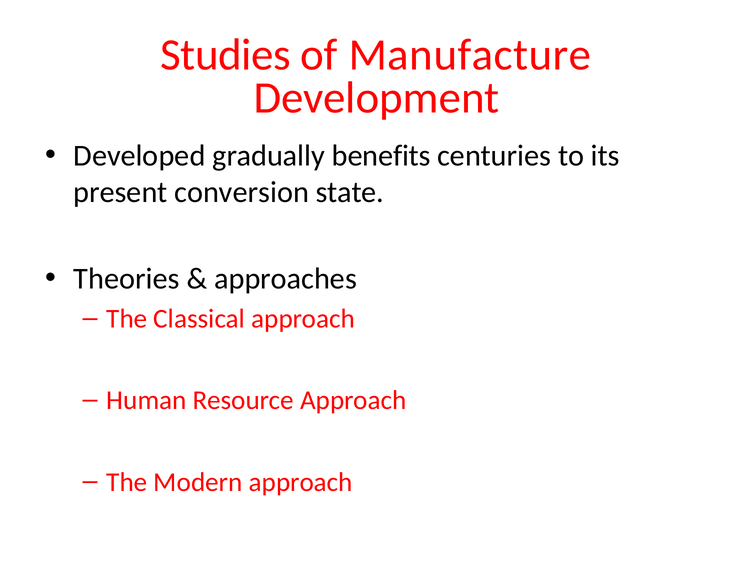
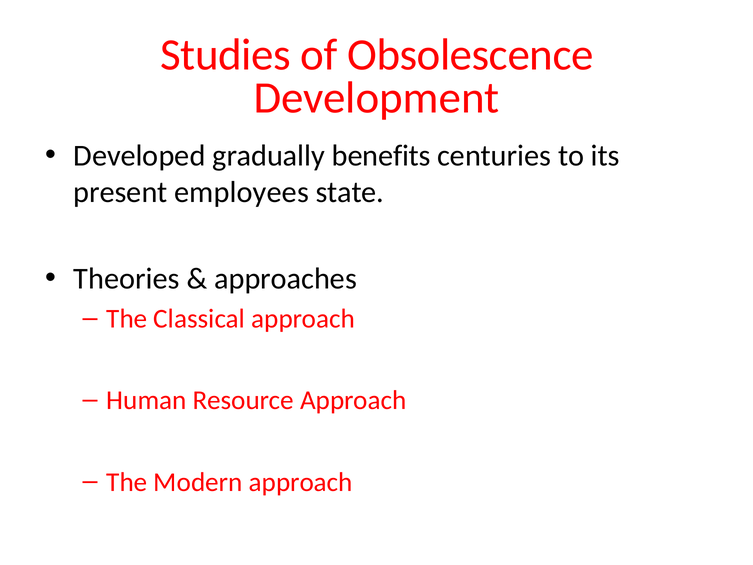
Manufacture: Manufacture -> Obsolescence (470, 55)
conversion: conversion -> employees (242, 192)
